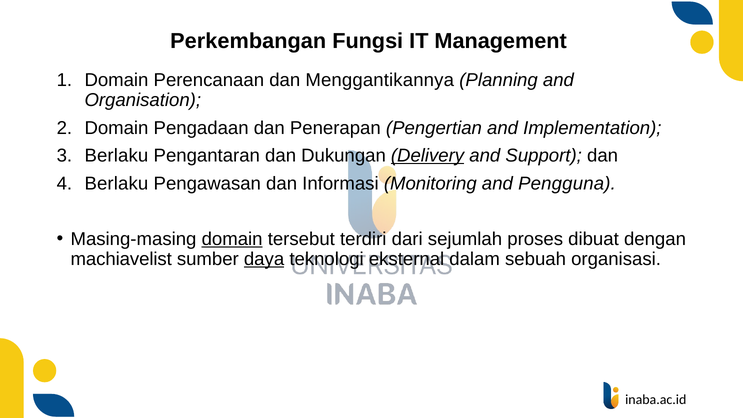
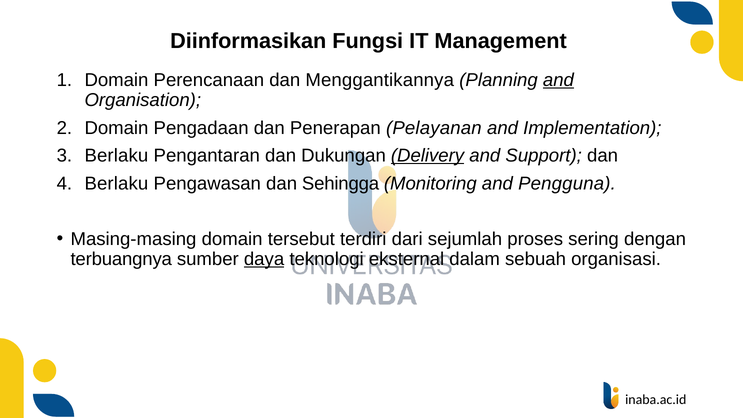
Perkembangan: Perkembangan -> Diinformasikan (248, 41)
and underline: none -> present (558, 80)
Pengertian: Pengertian -> Pelayanan (434, 128)
Informasi: Informasi -> Sehingga (341, 183)
domain underline: present -> none (232, 239)
dibuat: dibuat -> sering (594, 239)
machiavelist: machiavelist -> terbuangnya (121, 259)
